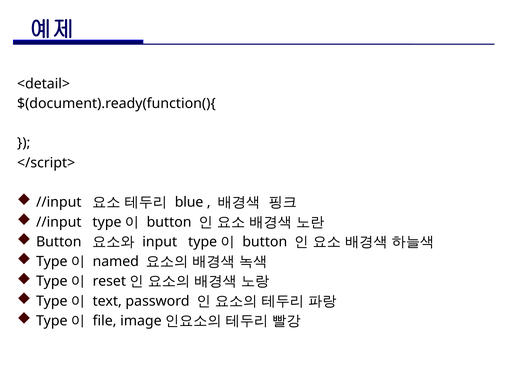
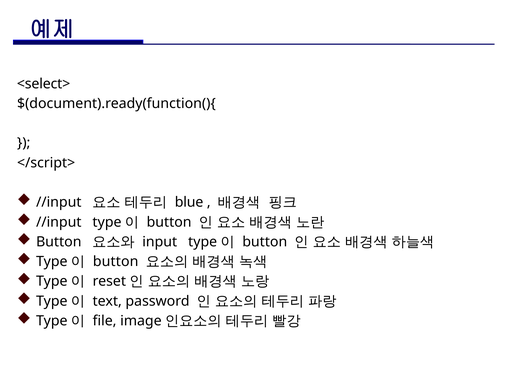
<detail>: <detail> -> <select> (44, 84)
named: named -> button (116, 262)
